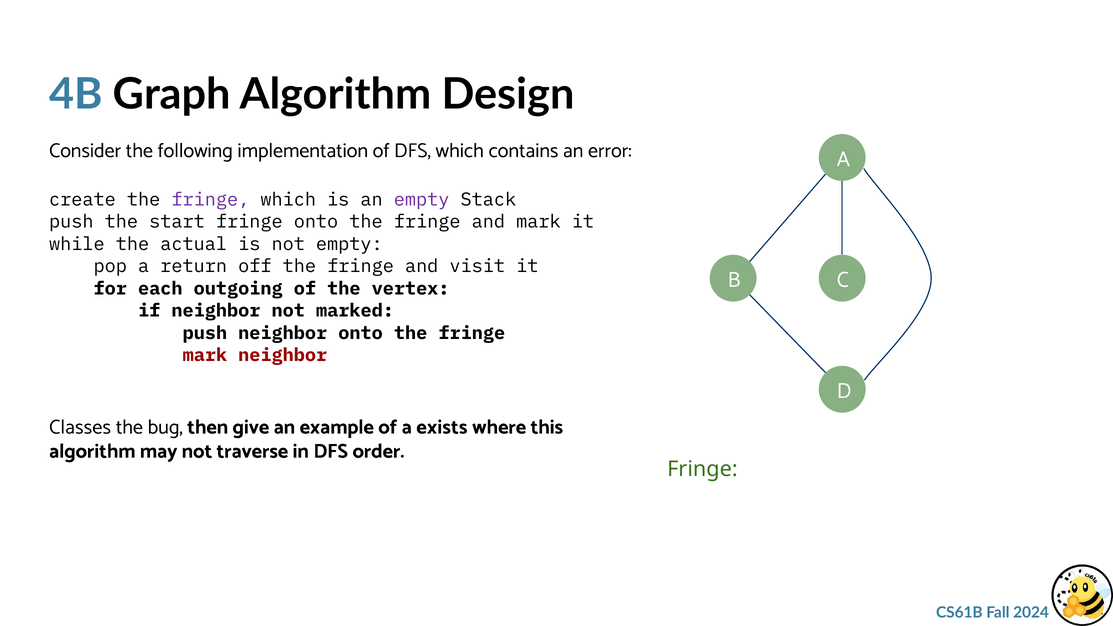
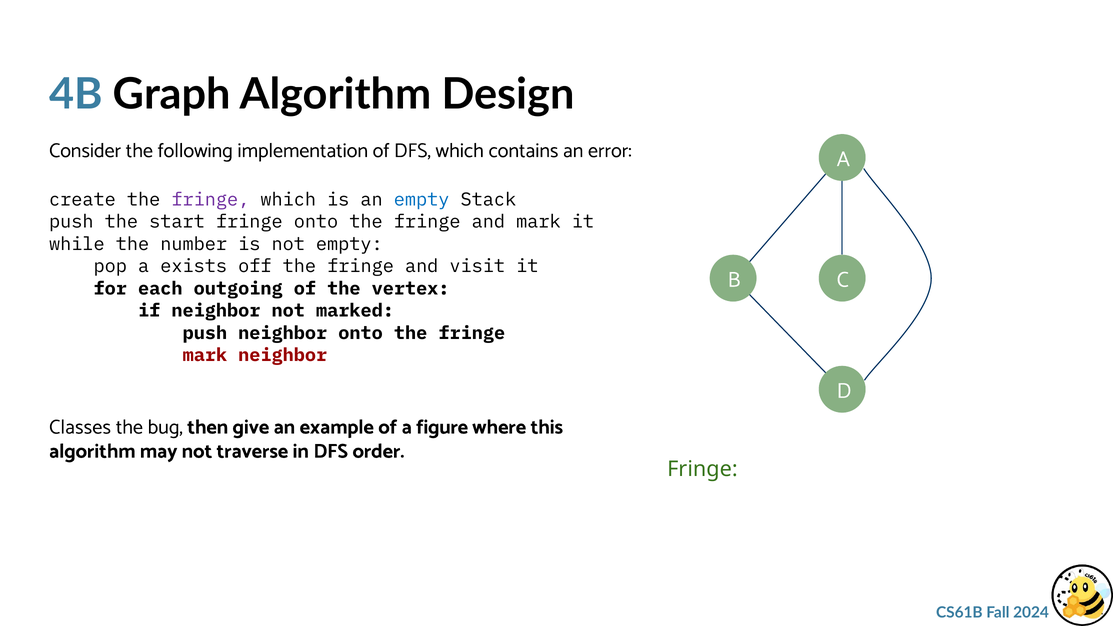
empty colour: purple -> blue (422, 200)
actual: actual -> number (194, 244)
return: return -> exists (194, 266)
exists: exists -> figure (442, 427)
